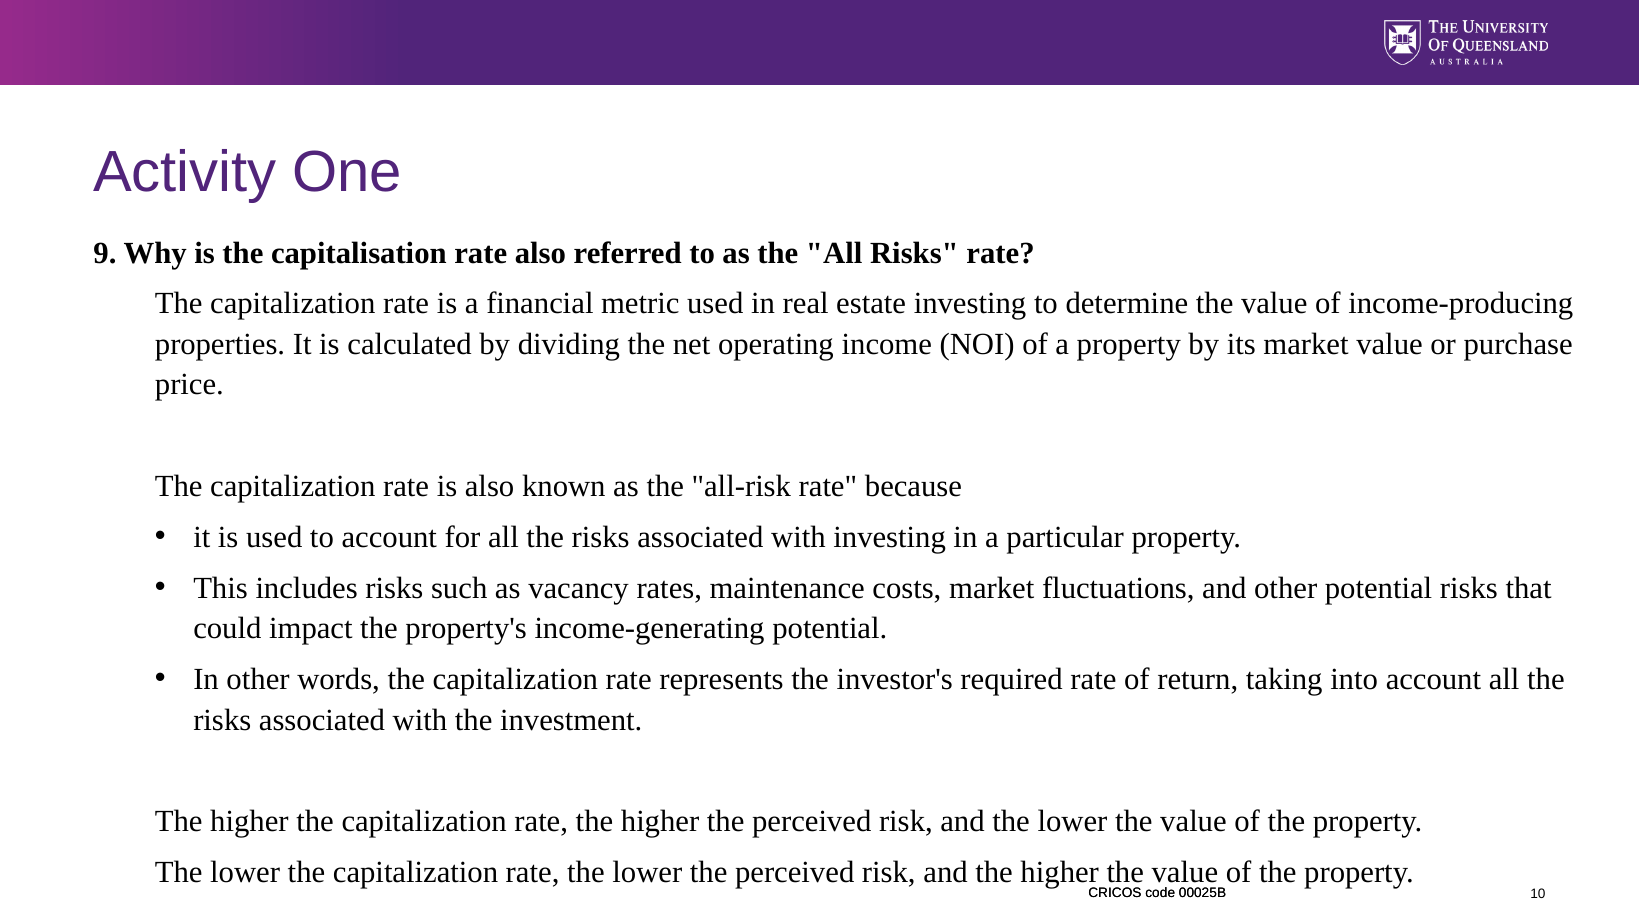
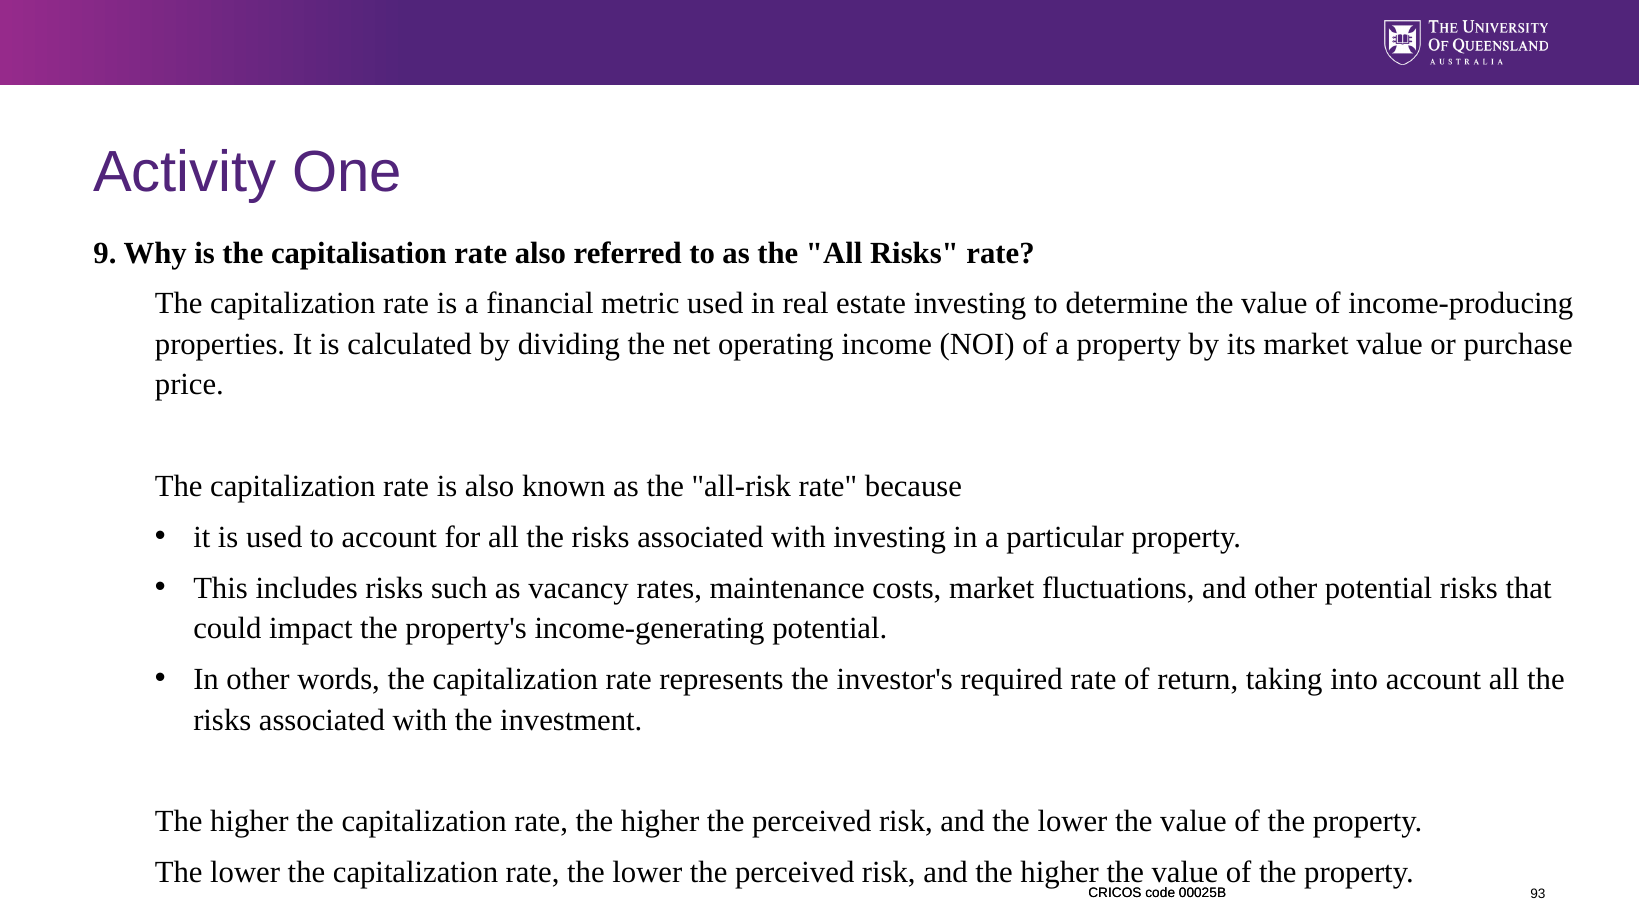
10: 10 -> 93 (1538, 893)
